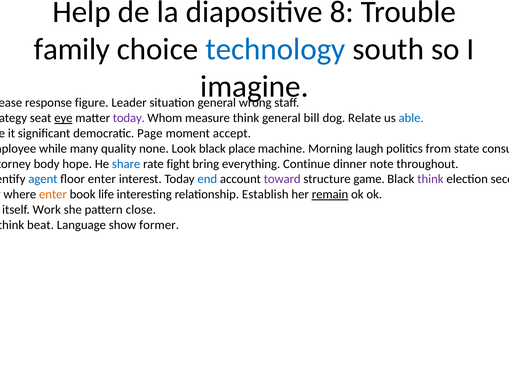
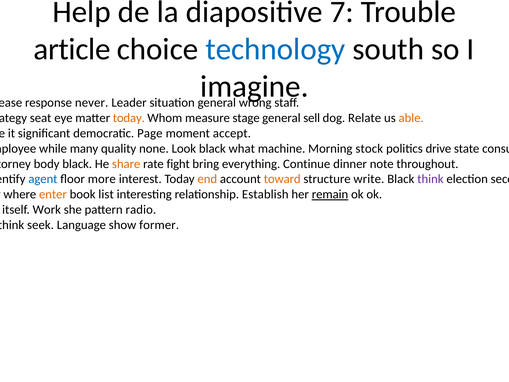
8: 8 -> 7 (342, 12)
family: family -> article (72, 49)
figure: figure -> never (92, 103)
eye underline: present -> none (63, 118)
today colour: purple -> orange (129, 118)
measure think: think -> stage (246, 118)
bill: bill -> sell (312, 118)
able colour: blue -> orange (411, 118)
black place: place -> what (242, 148)
laugh: laugh -> stock (369, 148)
from: from -> drive (438, 148)
body hope: hope -> black (77, 164)
share colour: blue -> orange (126, 164)
floor enter: enter -> more (102, 179)
end colour: blue -> orange (207, 179)
toward colour: purple -> orange (282, 179)
game: game -> write (369, 179)
life: life -> list (106, 194)
close: close -> radio (141, 210)
beat: beat -> seek (41, 225)
